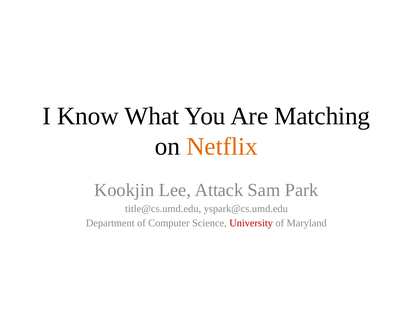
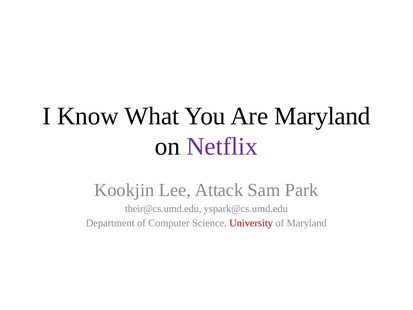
Are Matching: Matching -> Maryland (322, 116)
Netflix colour: orange -> purple (222, 146)
title@cs.umd.edu: title@cs.umd.edu -> their@cs.umd.edu (163, 209)
